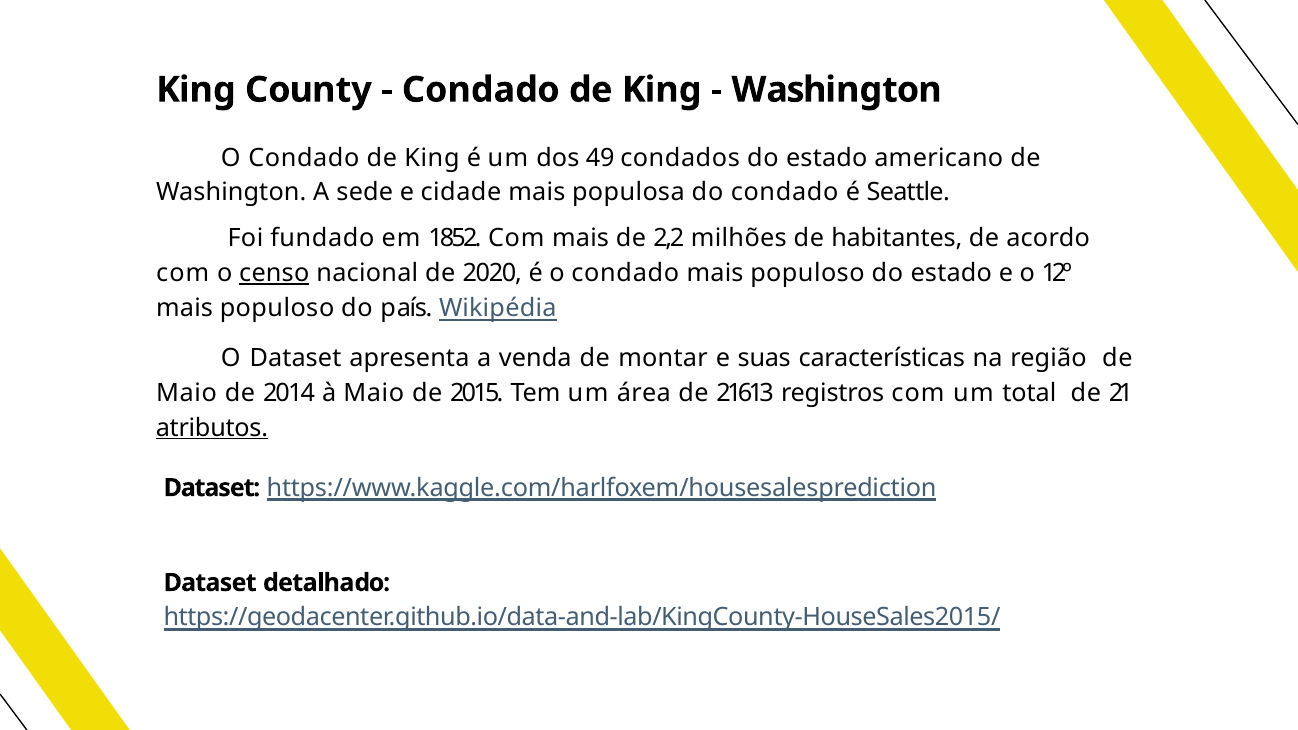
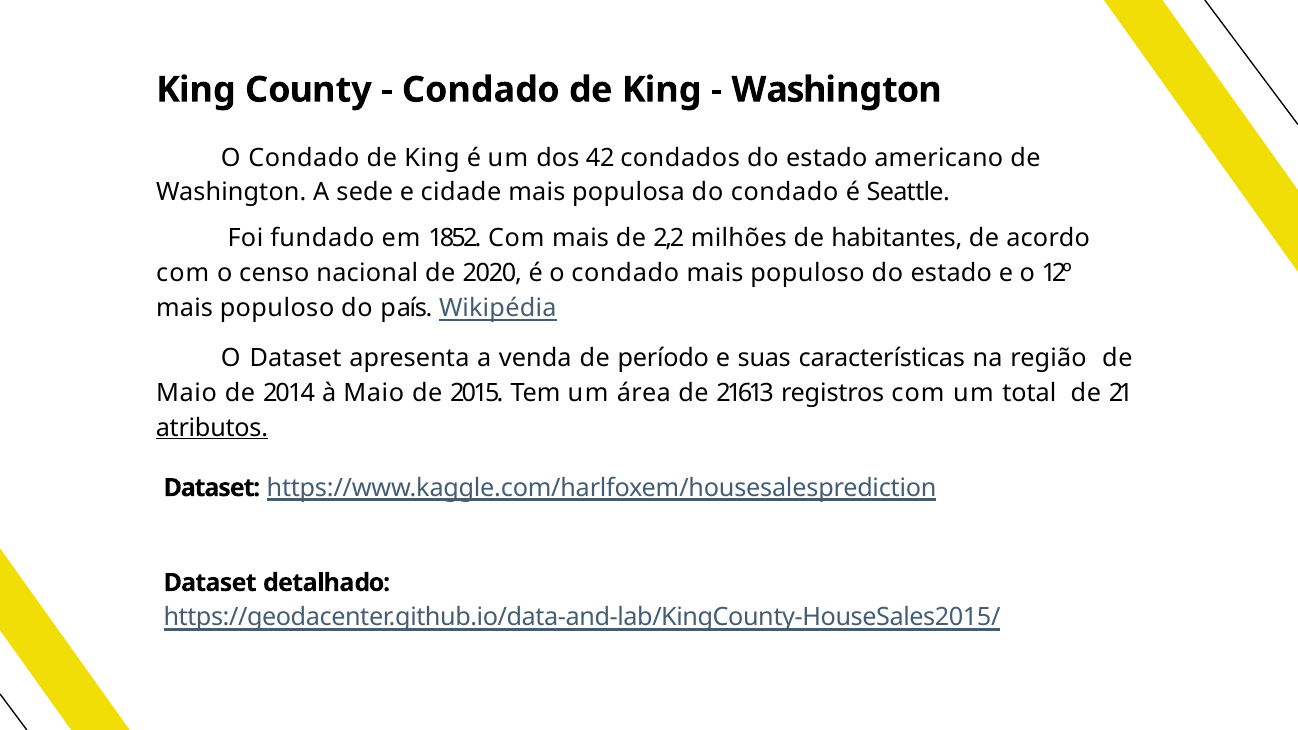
49: 49 -> 42 (600, 158)
censo underline: present -> none (274, 273)
montar: montar -> período (663, 358)
